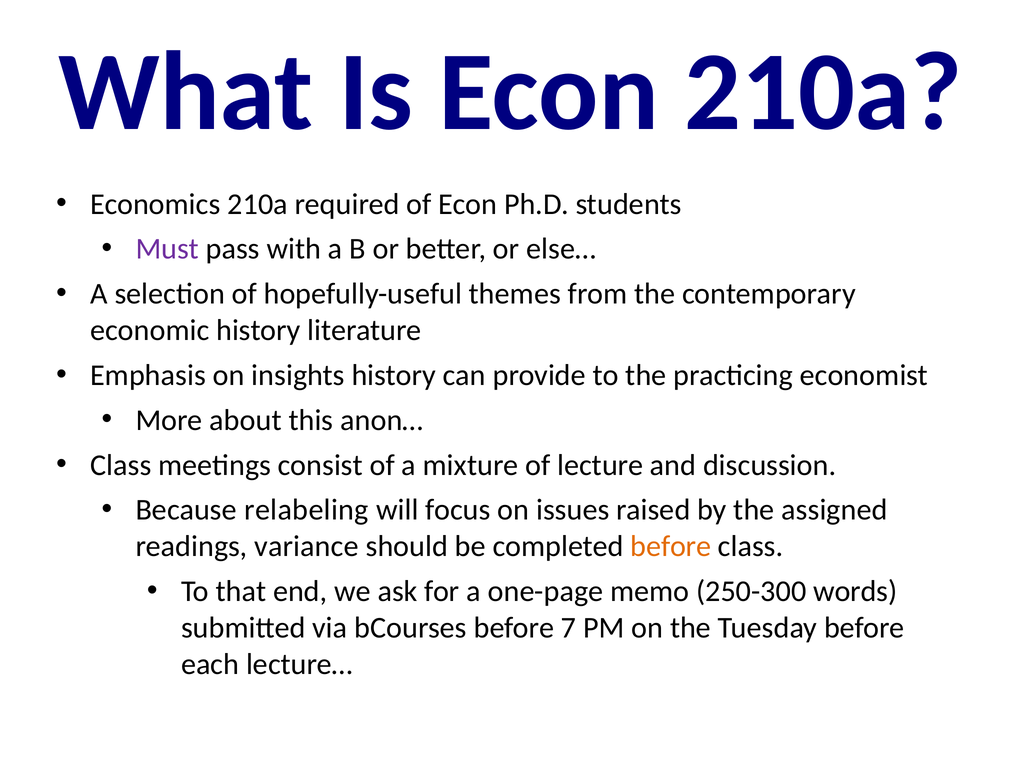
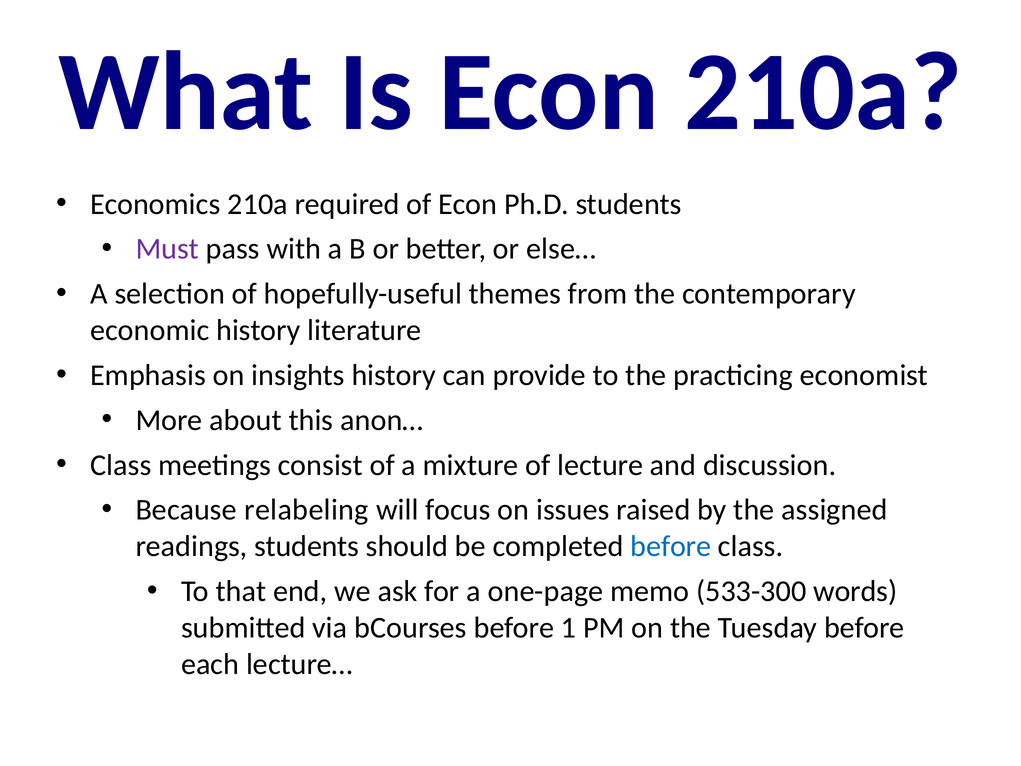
readings variance: variance -> students (307, 546)
before colour: orange -> blue (671, 546)
250-300: 250-300 -> 533-300 (751, 591)
7: 7 -> 1 (569, 627)
